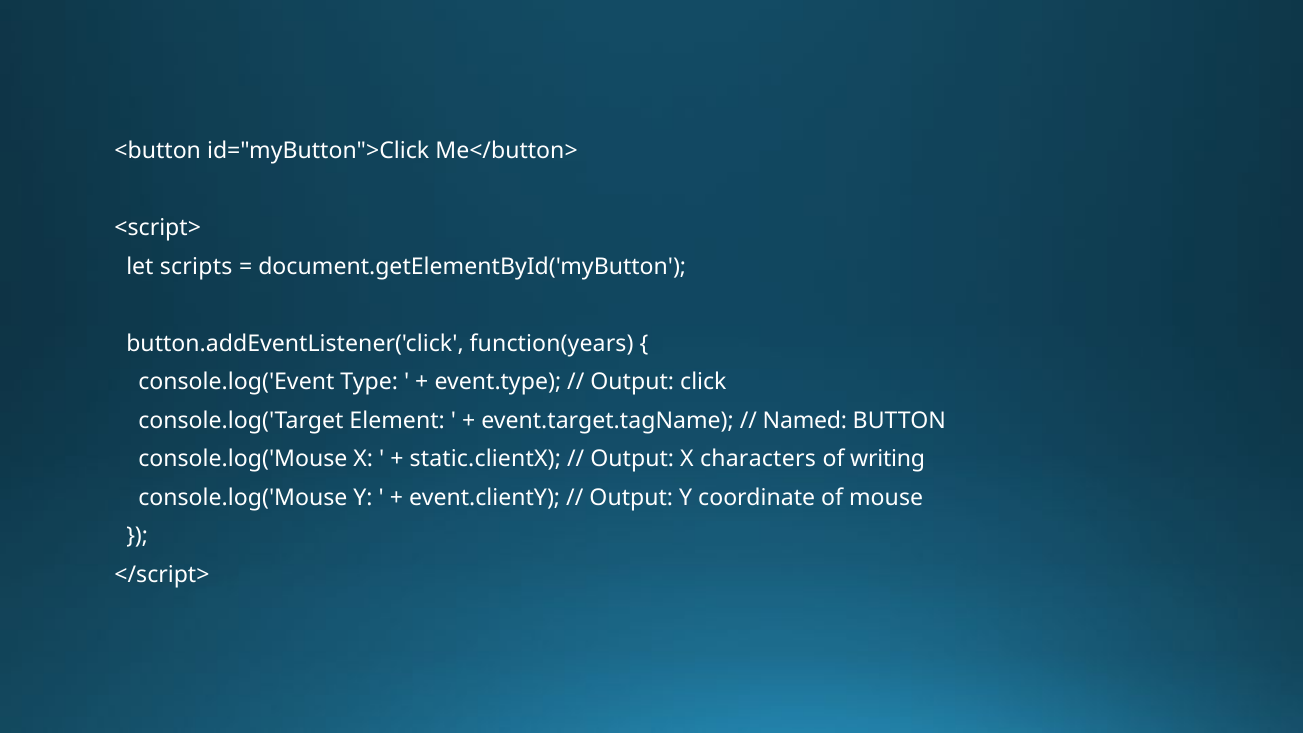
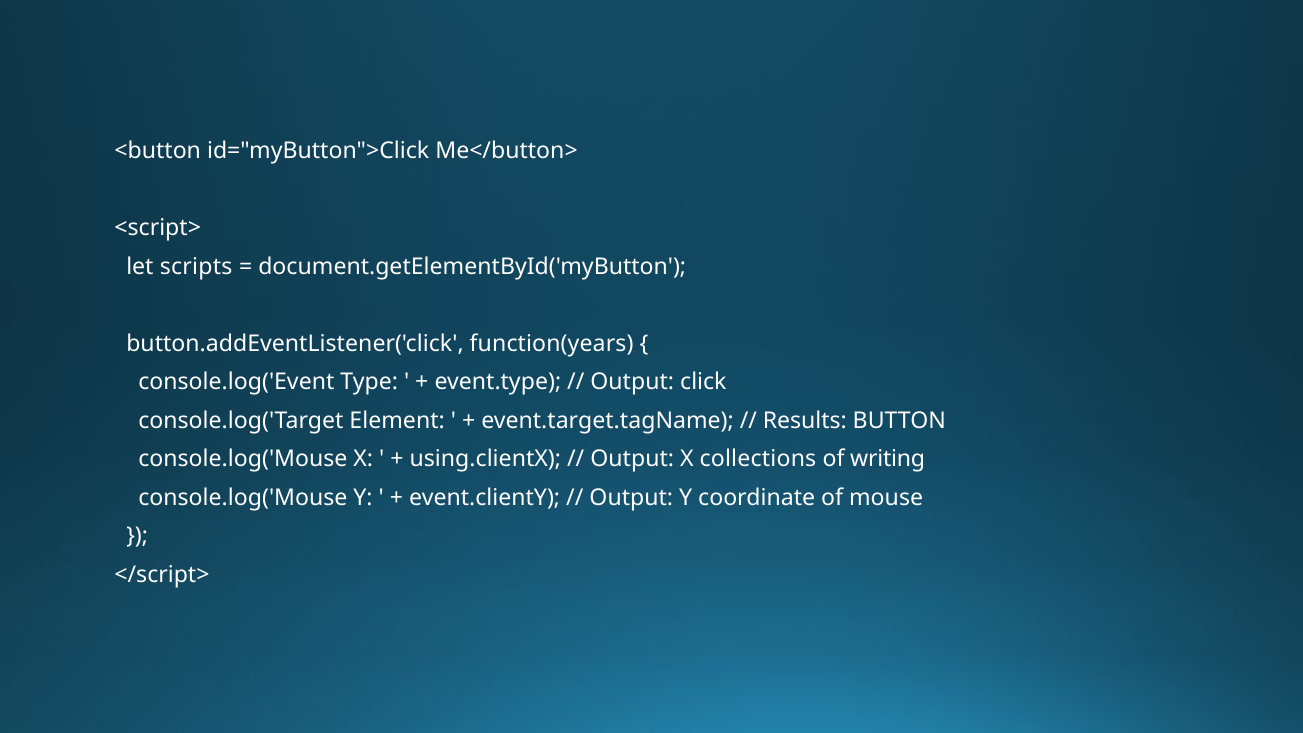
Named: Named -> Results (805, 421)
static.clientX: static.clientX -> using.clientX (485, 459)
characters: characters -> collections (758, 459)
